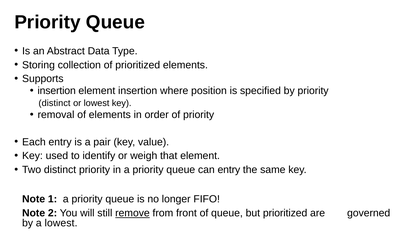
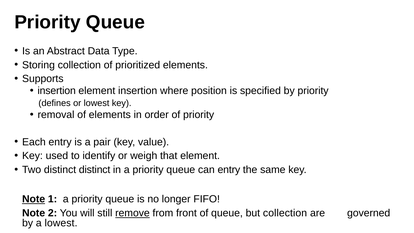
distinct: distinct -> defines (55, 103)
distinct priority: priority -> distinct (95, 170)
Note underline: none -> present (34, 199)
but prioritized: prioritized -> collection (285, 213)
